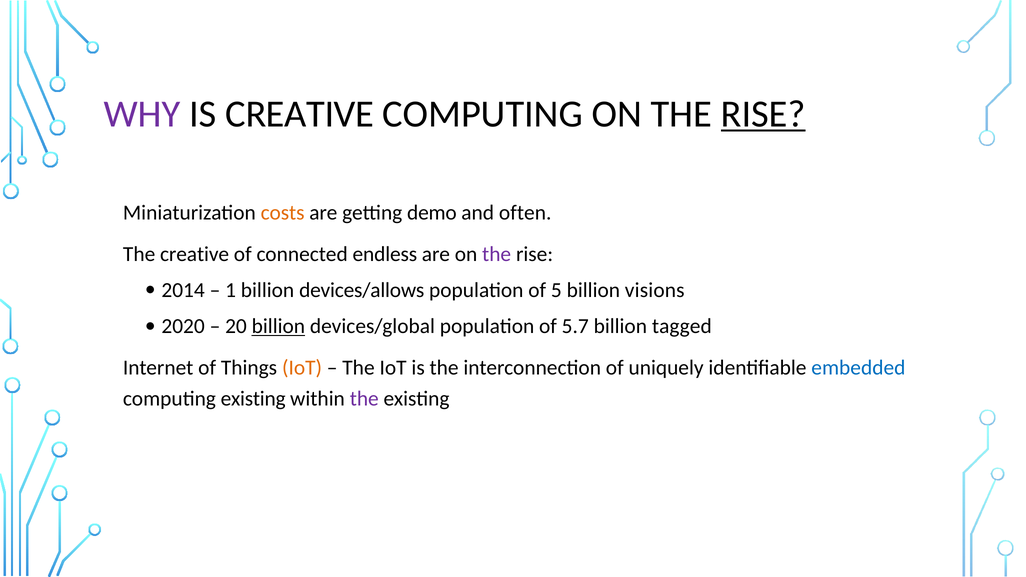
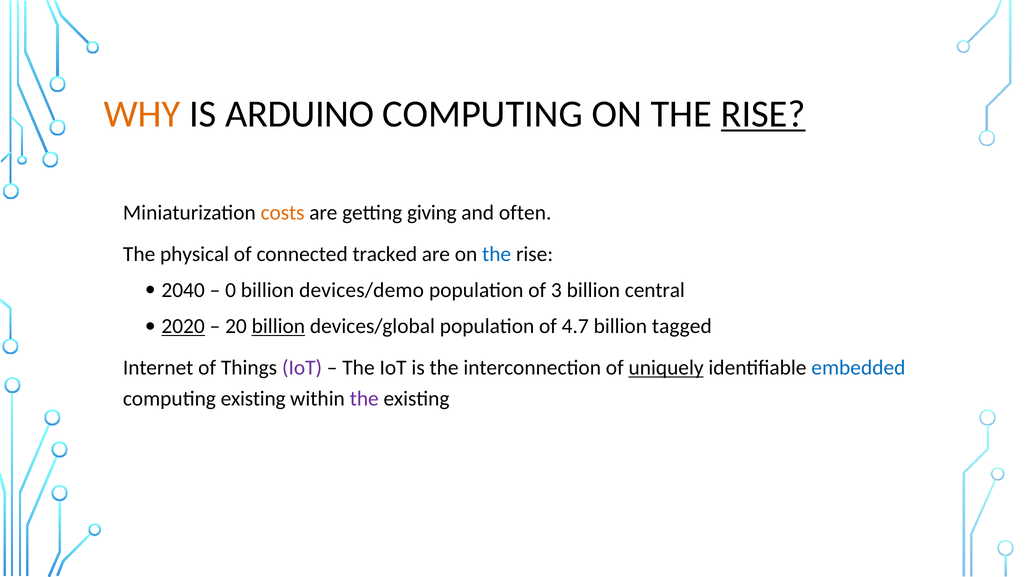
WHY colour: purple -> orange (142, 114)
IS CREATIVE: CREATIVE -> ARDUINO (300, 114)
demo: demo -> giving (432, 213)
The creative: creative -> physical (195, 254)
endless: endless -> tracked (385, 254)
the colour: purple -> blue (497, 254)
2014: 2014 -> 2040 (183, 290)
1: 1 -> 0 (231, 290)
devices/allows: devices/allows -> devices/demo (362, 290)
5: 5 -> 3 (556, 290)
visions: visions -> central (655, 290)
2020 underline: none -> present (183, 326)
5.7: 5.7 -> 4.7 (575, 326)
IoT colour: orange -> purple (302, 368)
uniquely underline: none -> present (666, 368)
